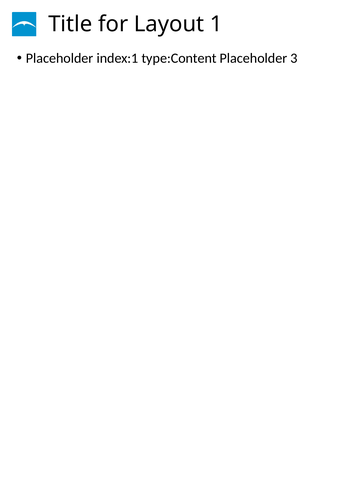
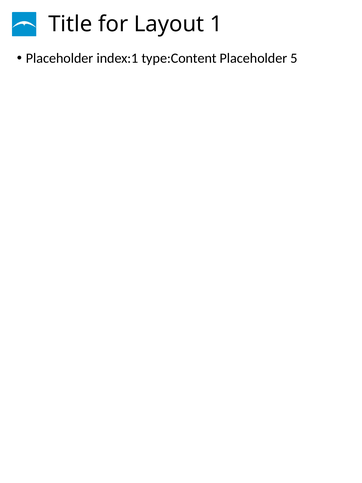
3: 3 -> 5 (294, 58)
